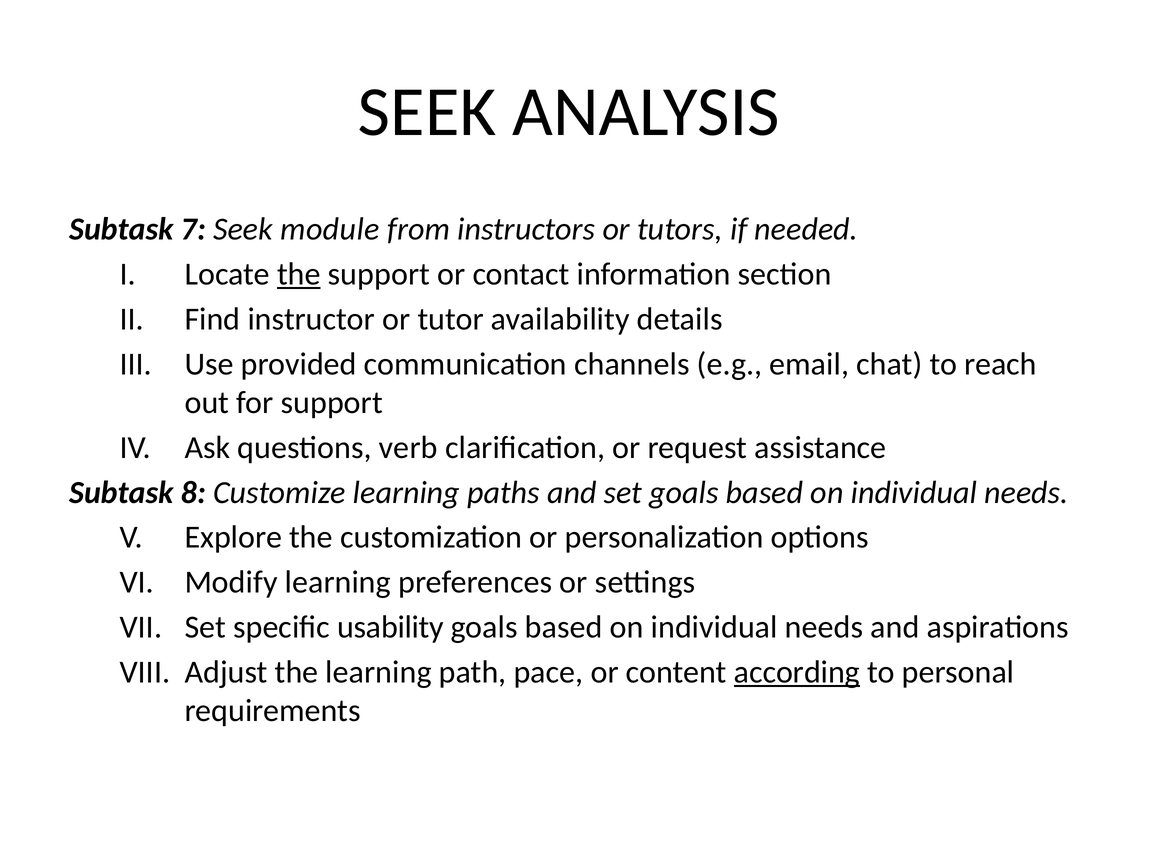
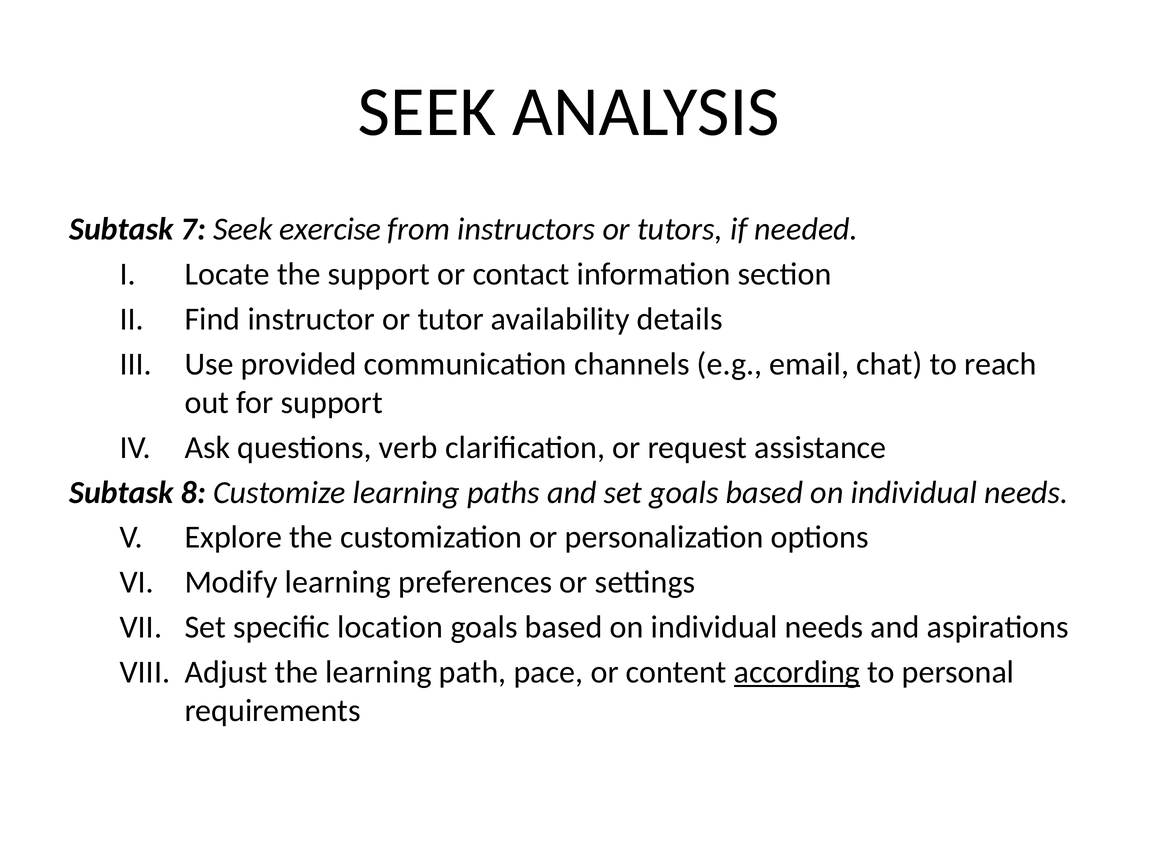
module: module -> exercise (330, 229)
the underline: present -> none (299, 274)
usability: usability -> location (390, 627)
